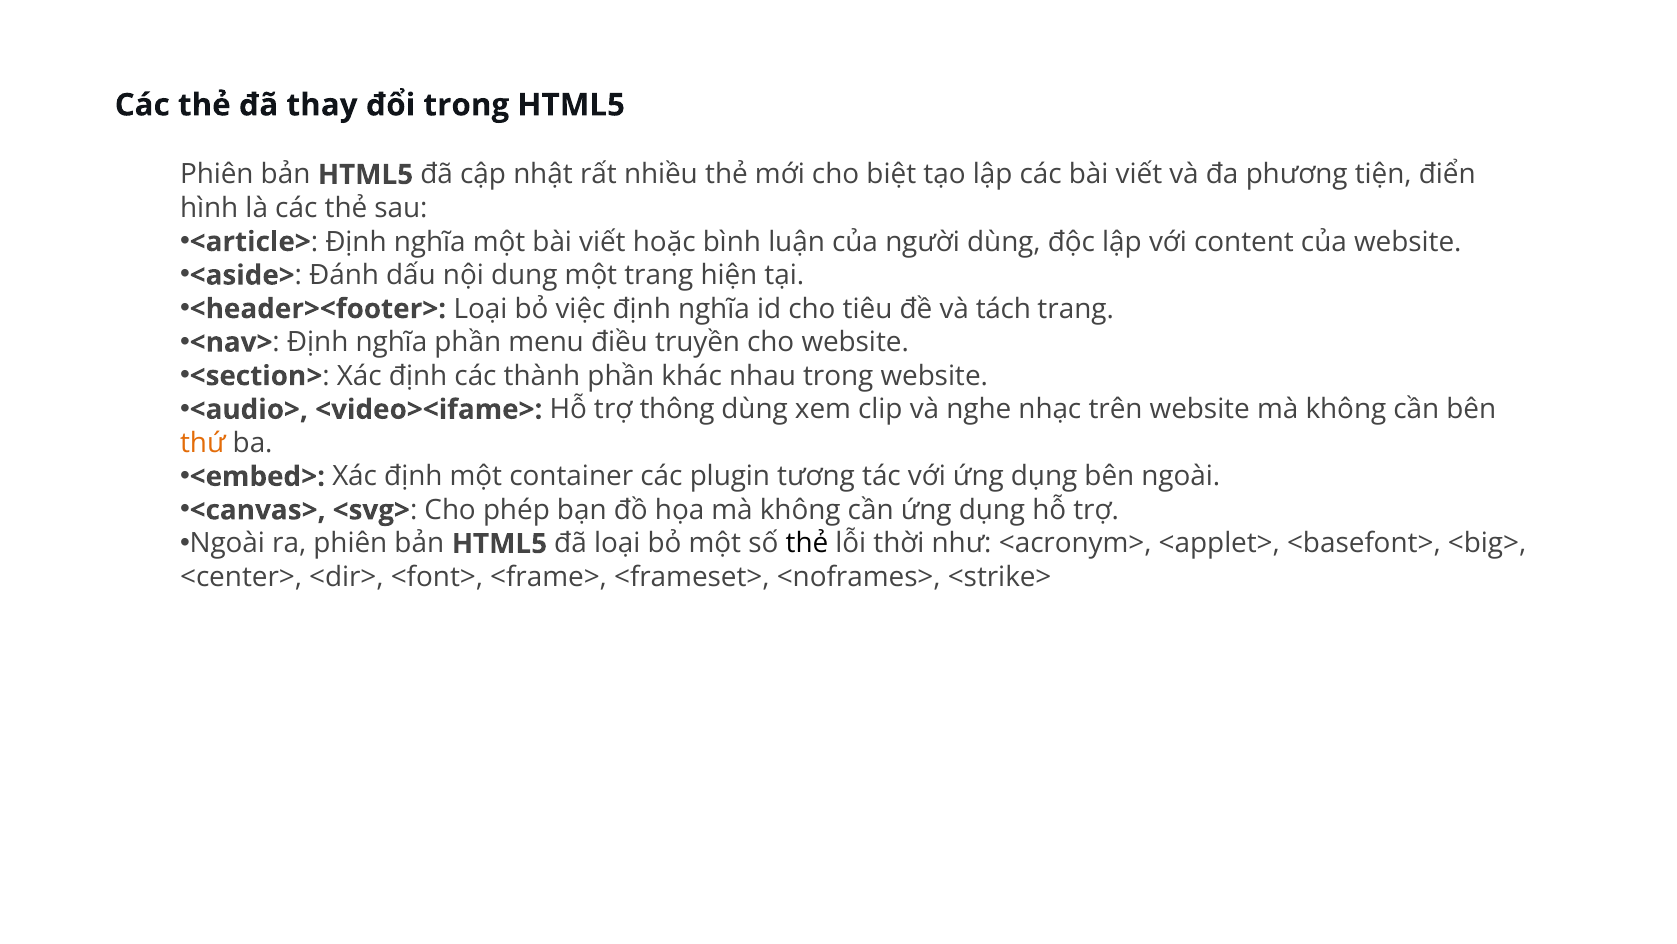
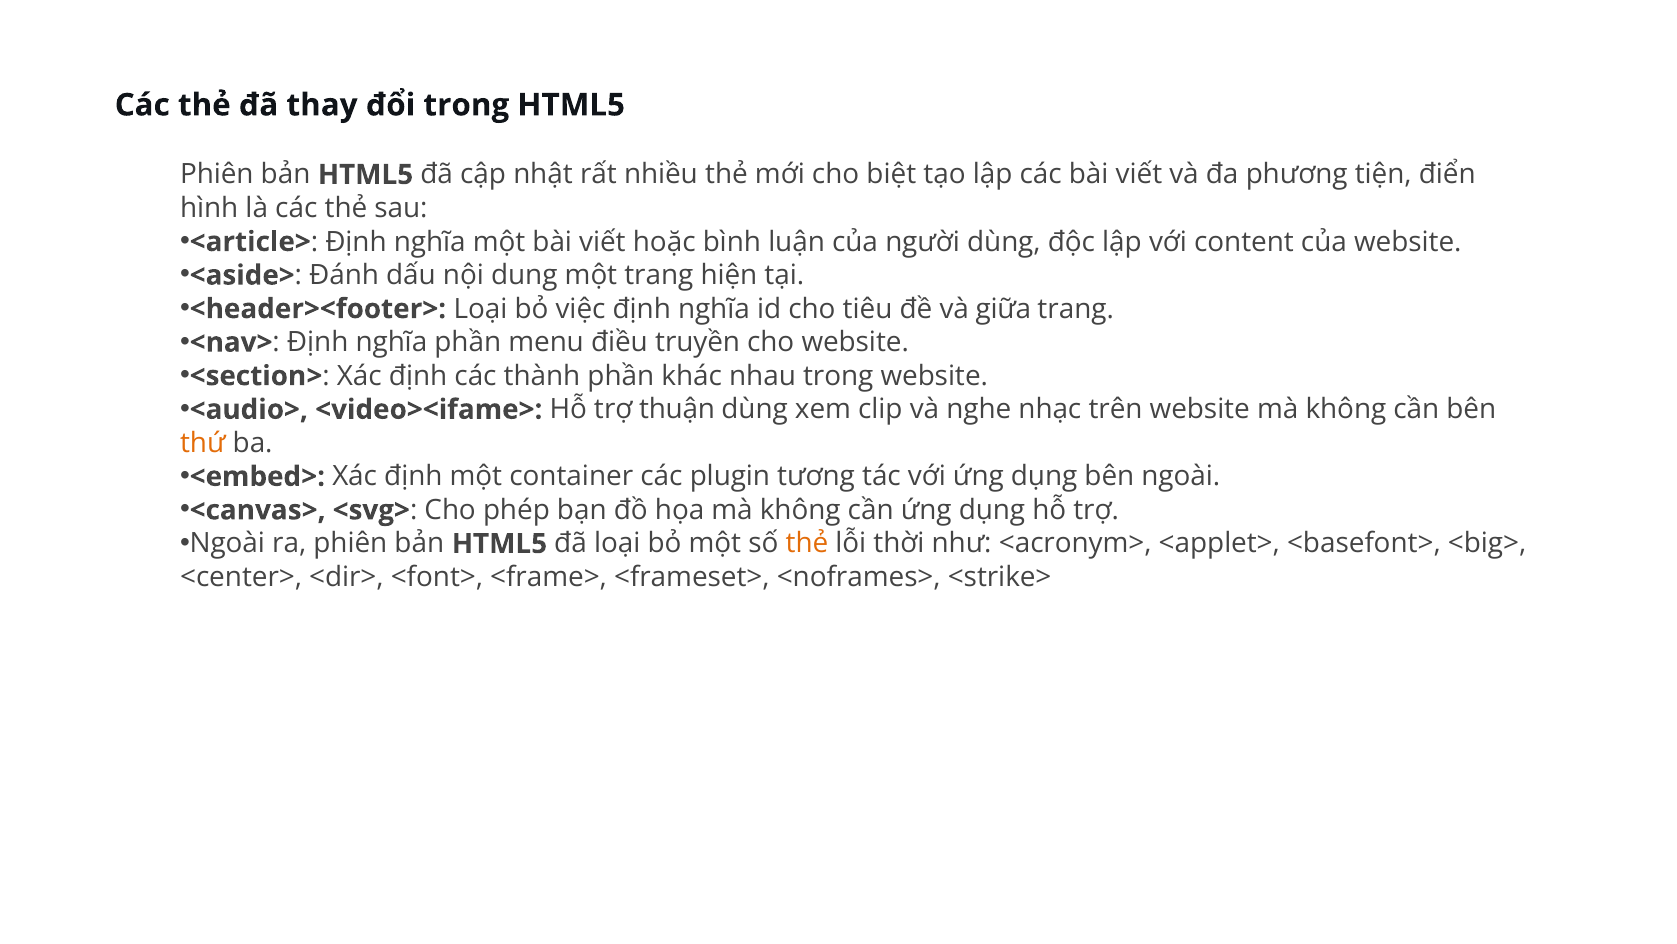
tách: tách -> giữa (1003, 309)
thông: thông -> thuận (677, 409)
thẻ colour: black -> orange (807, 543)
